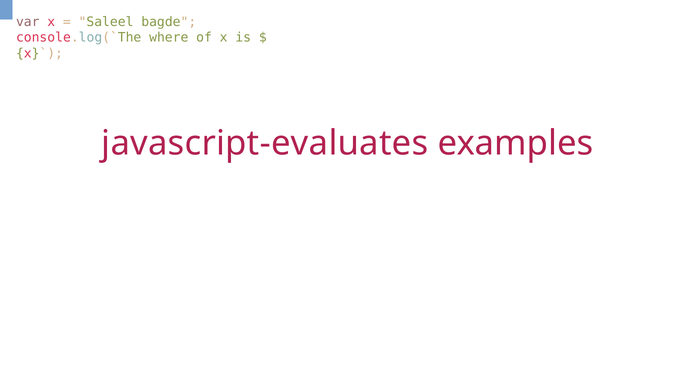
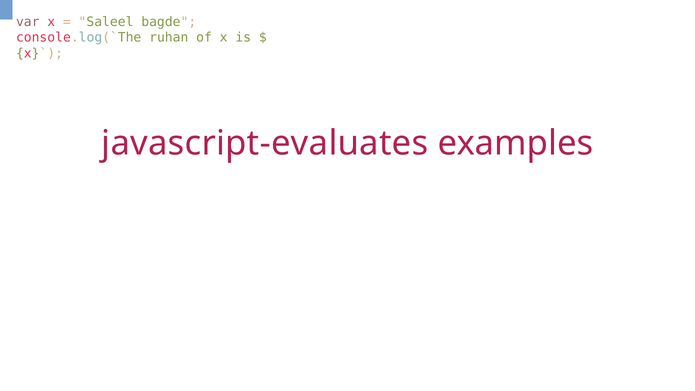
where: where -> ruhan (169, 38)
